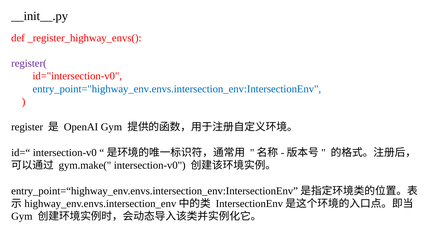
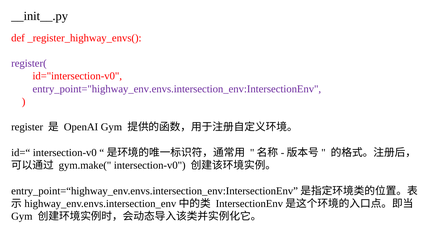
entry_point="highway_env.envs.intersection_env:IntersectionEnv colour: blue -> purple (177, 89)
